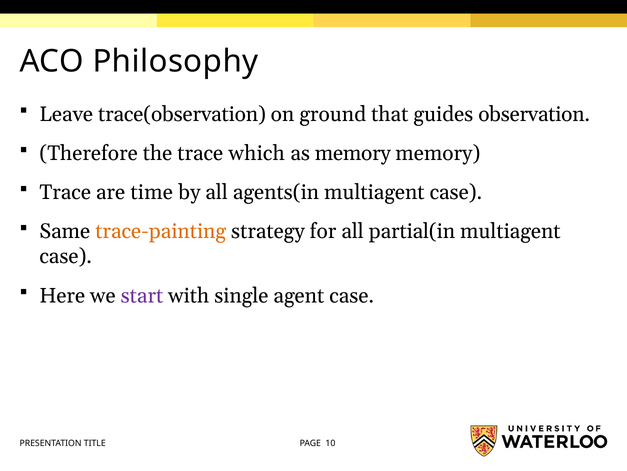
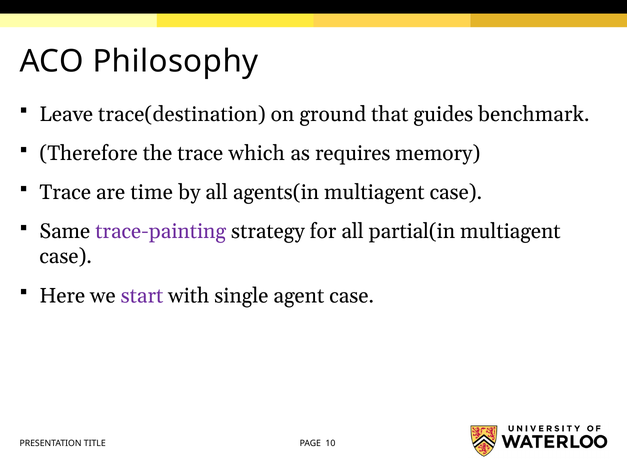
trace(observation: trace(observation -> trace(destination (182, 114)
observation: observation -> benchmark (534, 114)
as memory: memory -> requires (353, 153)
trace-painting colour: orange -> purple (161, 231)
